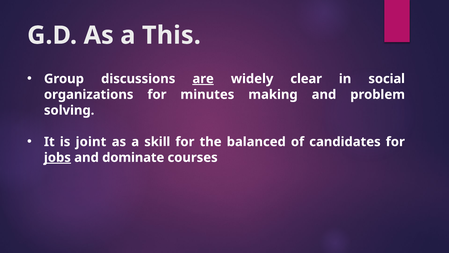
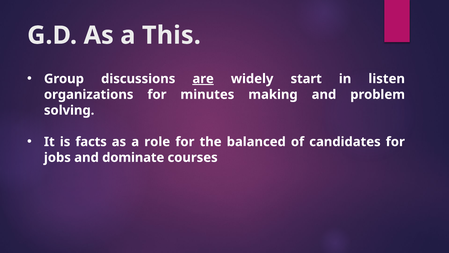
clear: clear -> start (306, 79)
social: social -> listen (387, 79)
joint: joint -> facts (91, 142)
skill: skill -> role (157, 142)
jobs underline: present -> none (57, 157)
